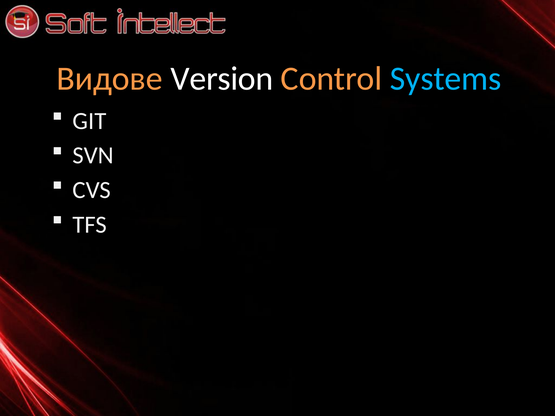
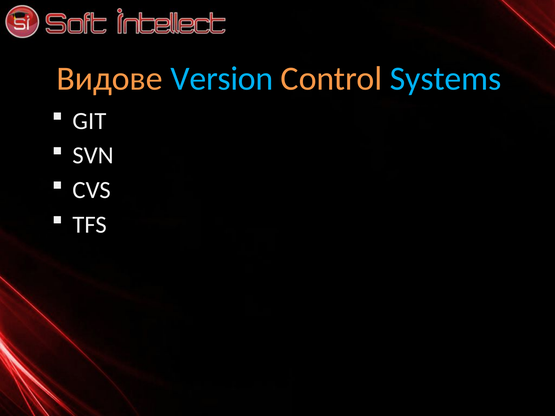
Version colour: white -> light blue (222, 79)
